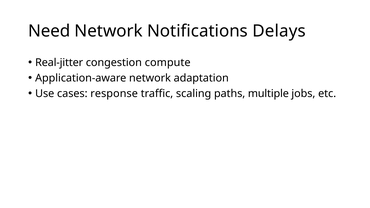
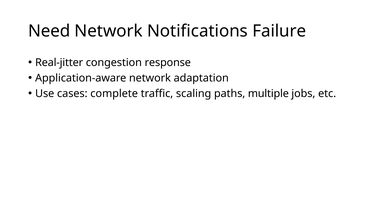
Delays: Delays -> Failure (279, 31)
compute: compute -> response (168, 63)
response: response -> complete (114, 94)
